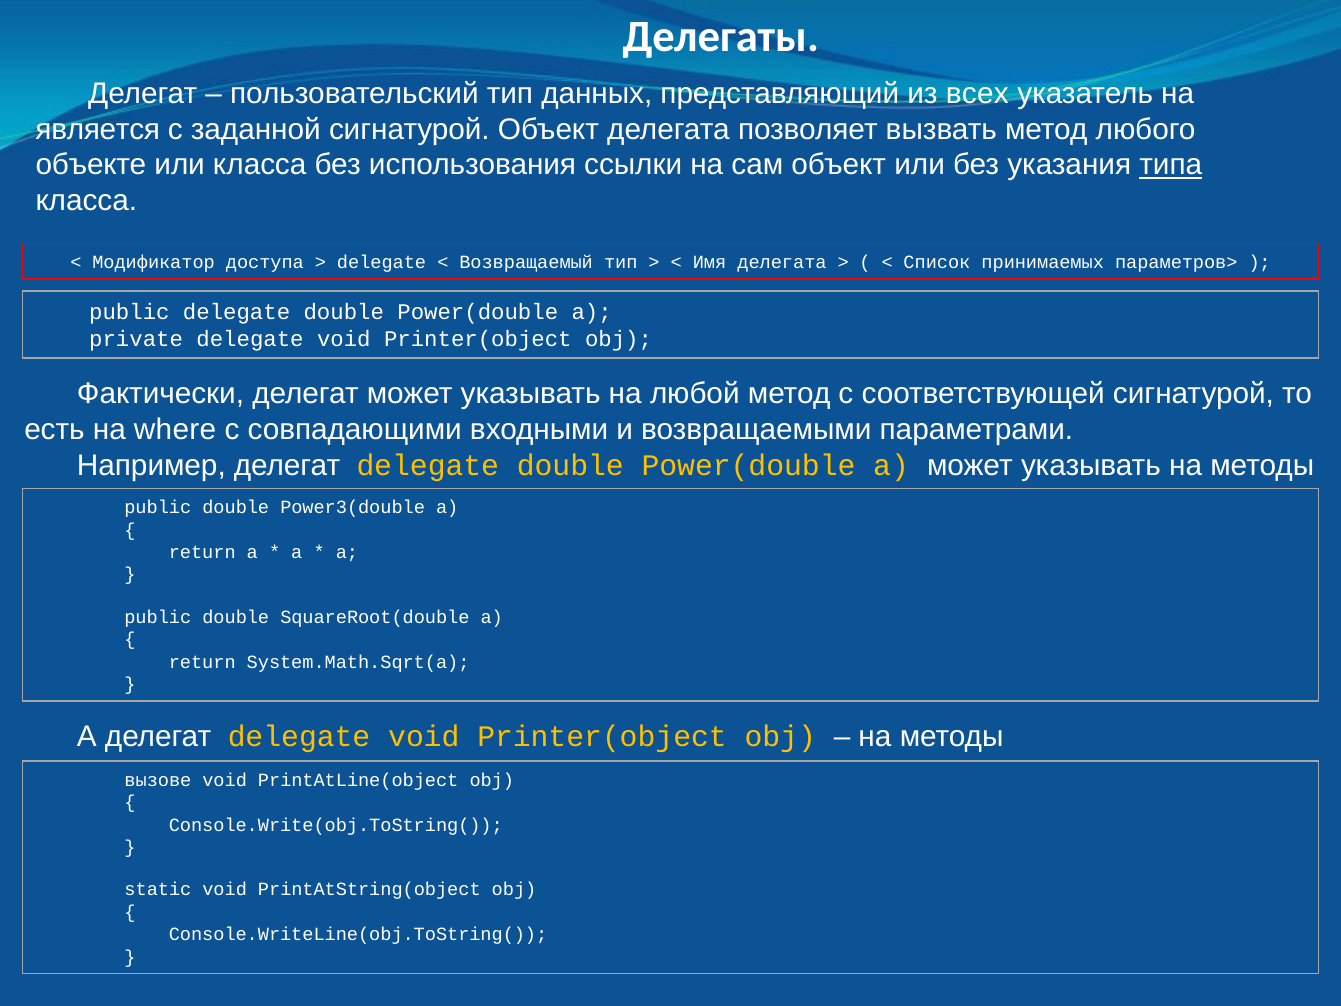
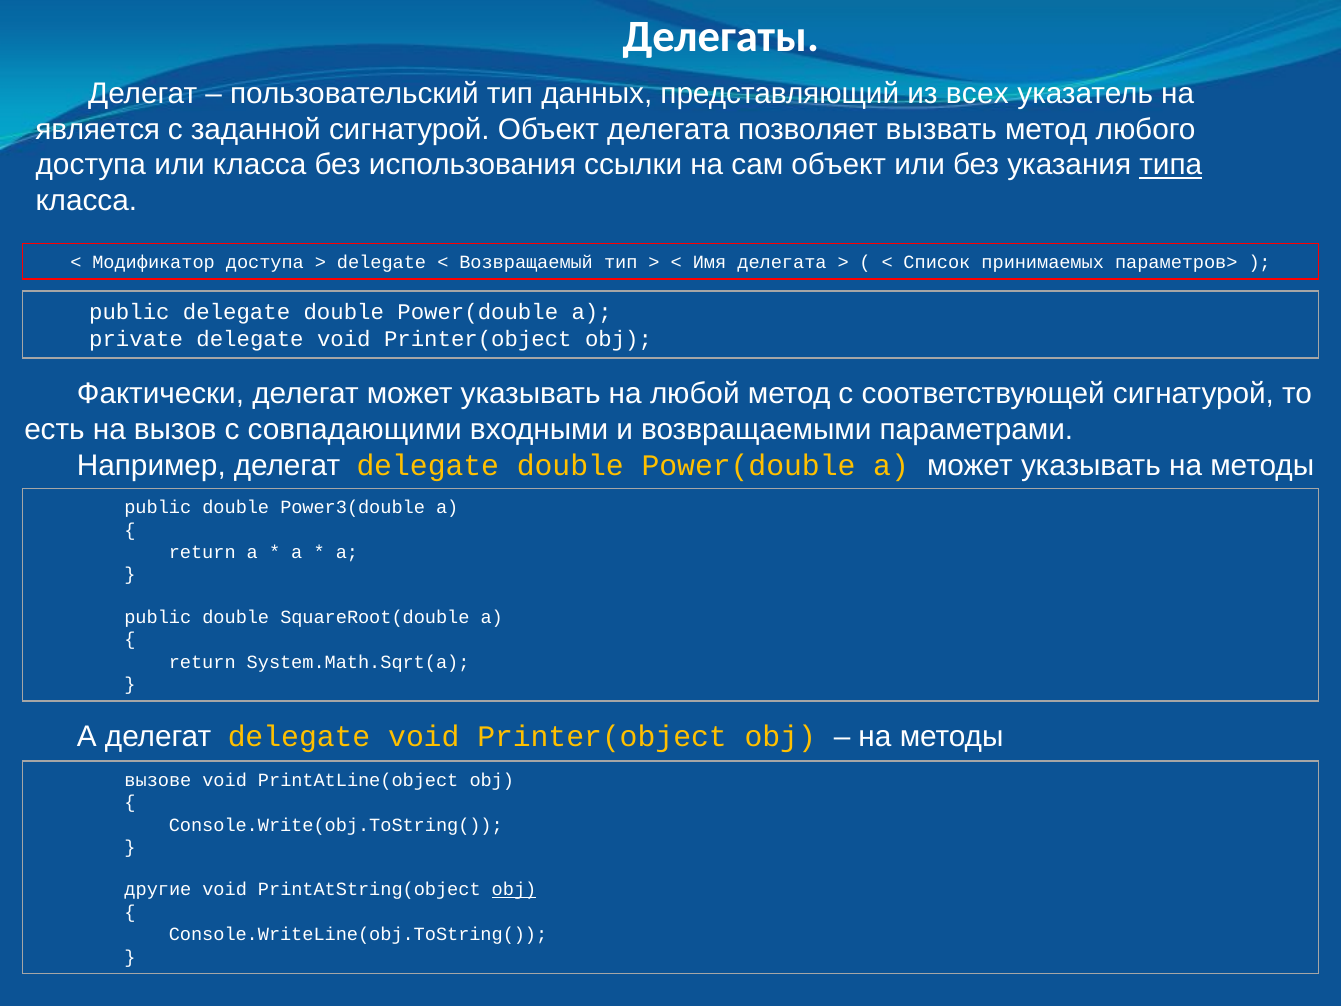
объекте: объекте -> доступа (91, 165)
where: where -> вызов (175, 429)
static: static -> другие (158, 890)
obj underline: none -> present (514, 890)
